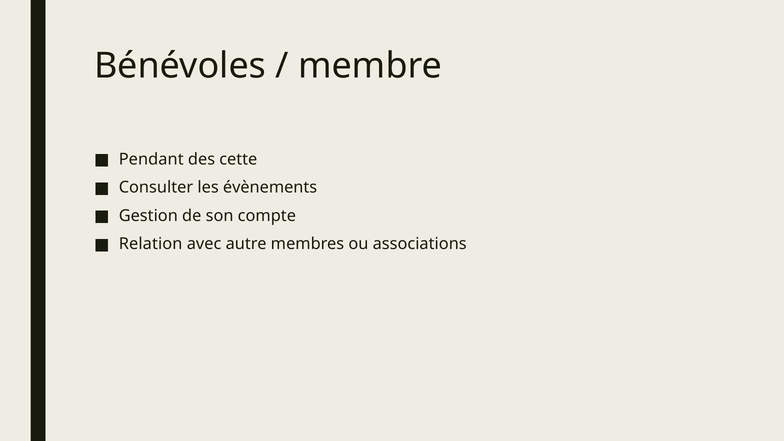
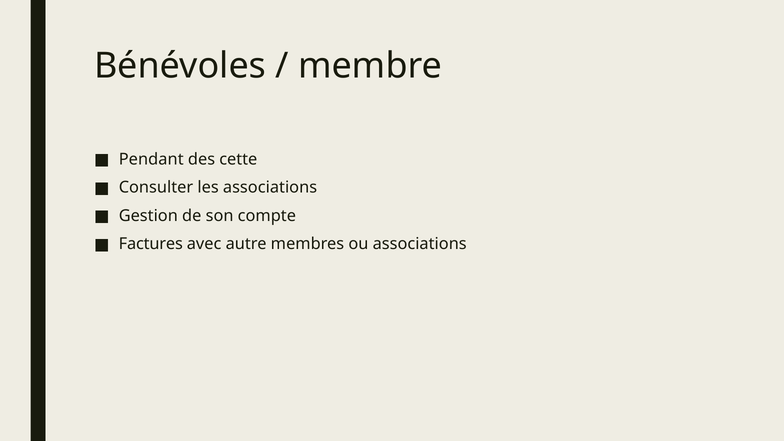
les évènements: évènements -> associations (270, 188)
Relation: Relation -> Factures (151, 244)
